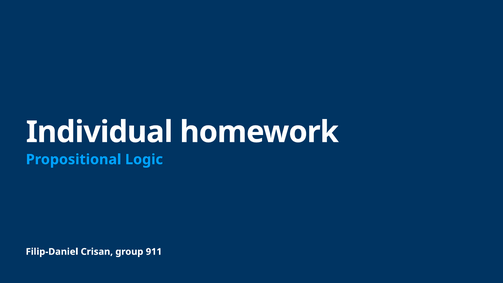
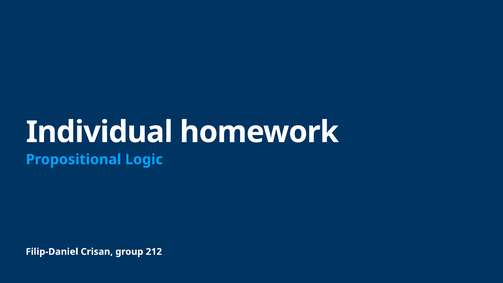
911: 911 -> 212 (154, 252)
